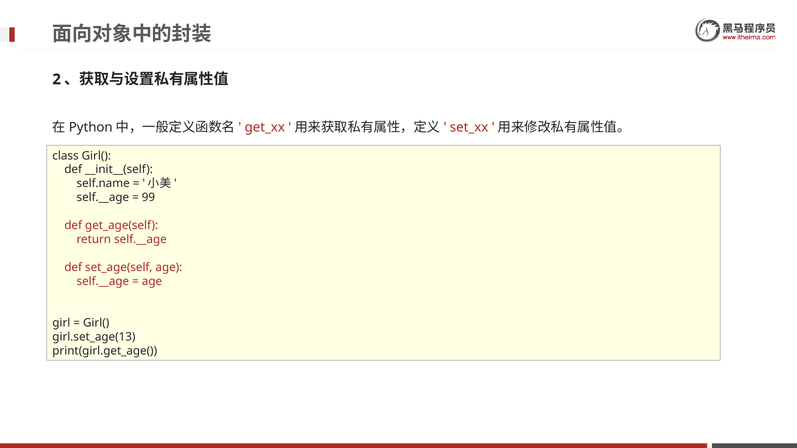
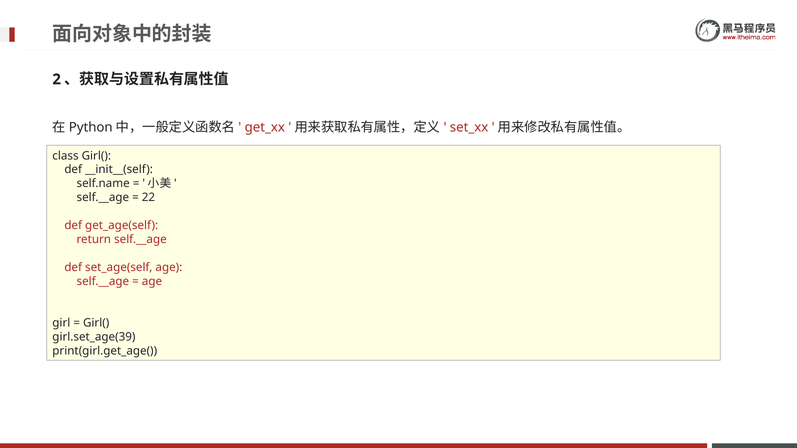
99: 99 -> 22 (148, 198)
girl.set_age(13: girl.set_age(13 -> girl.set_age(39 (94, 337)
